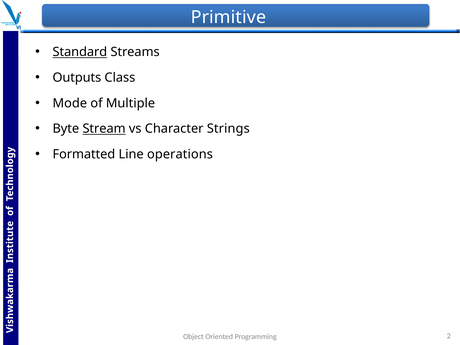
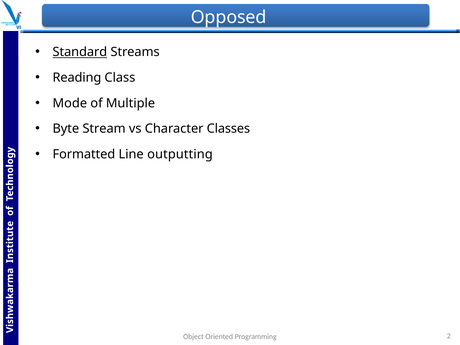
Primitive: Primitive -> Opposed (229, 17)
Outputs: Outputs -> Reading (77, 78)
Stream underline: present -> none (104, 129)
Strings: Strings -> Classes (228, 129)
operations: operations -> outputting (180, 154)
